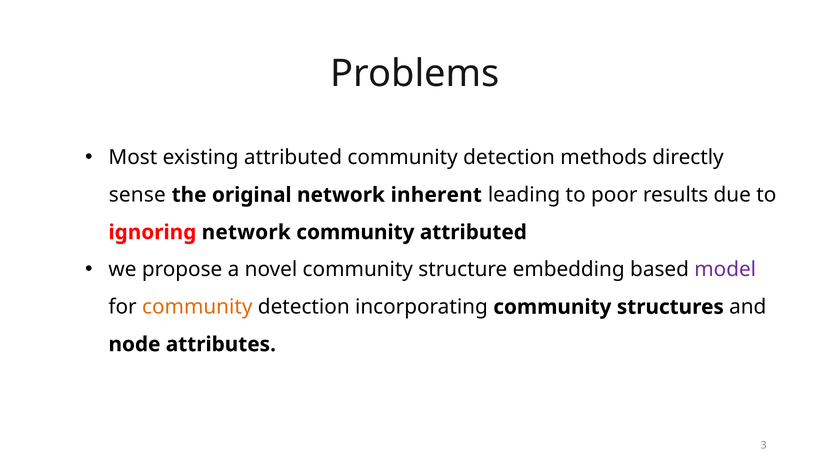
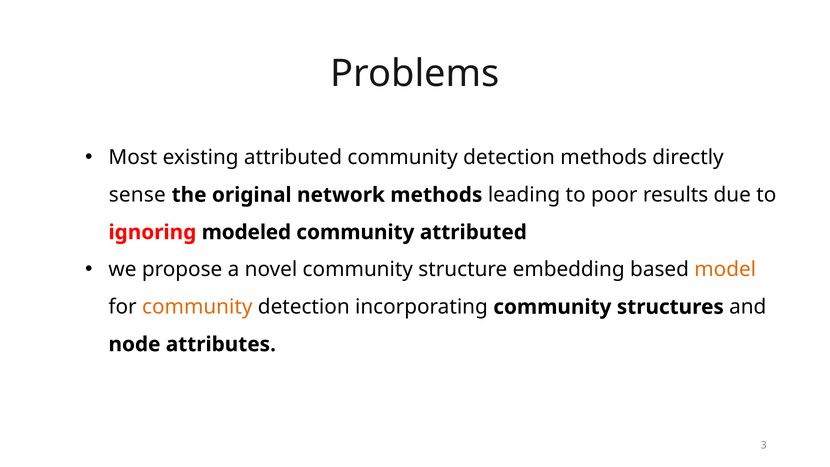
network inherent: inherent -> methods (436, 195)
ignoring network: network -> modeled (246, 232)
model colour: purple -> orange (725, 270)
